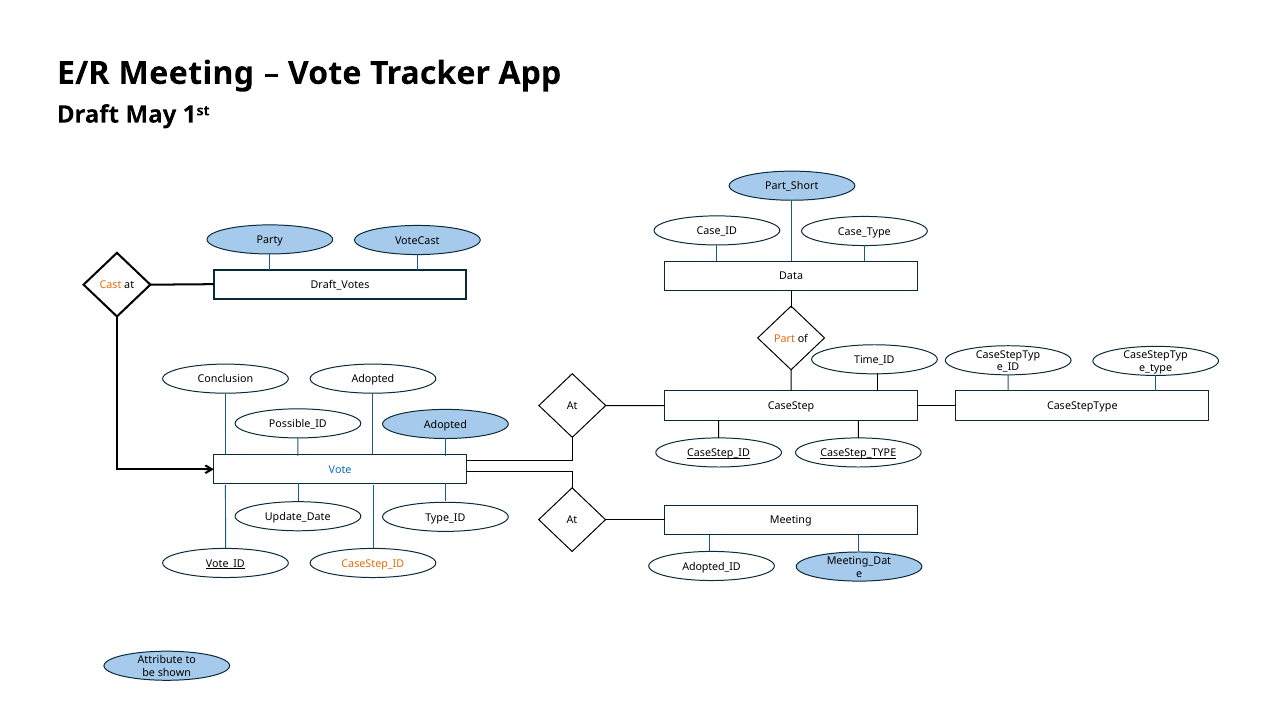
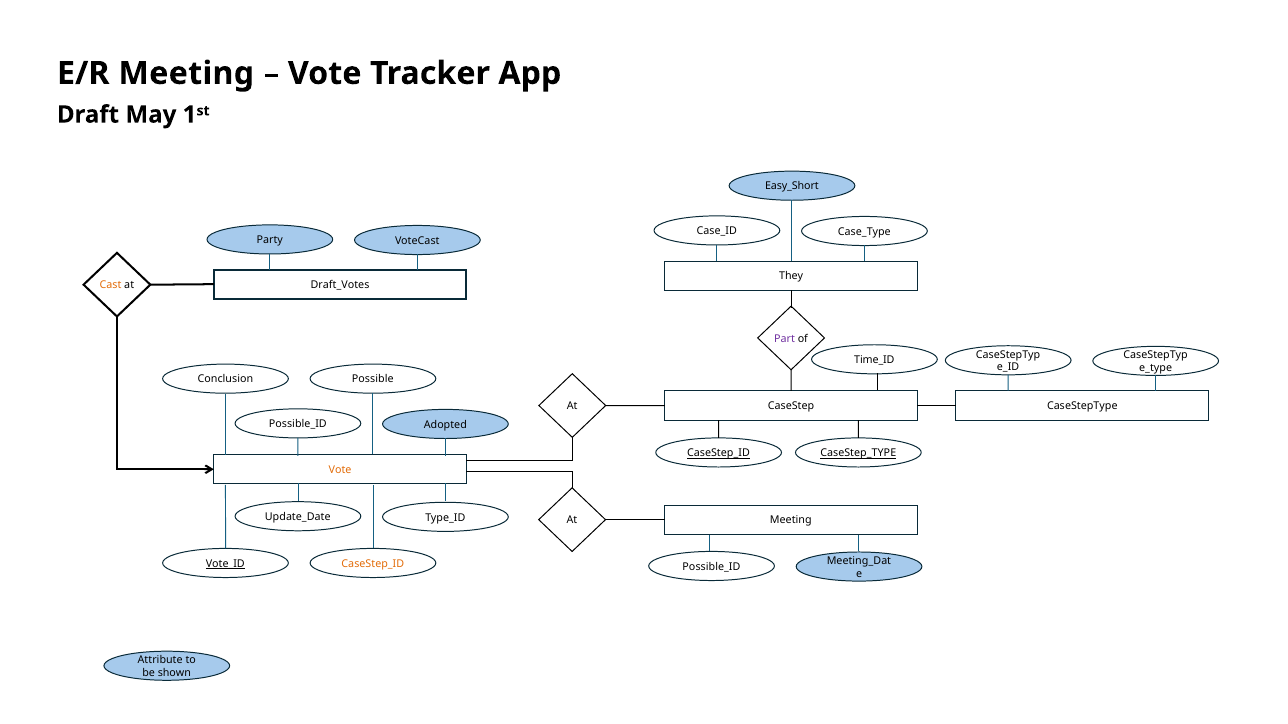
Part_Short: Part_Short -> Easy_Short (792, 187)
Data: Data -> They (791, 277)
Part colour: orange -> purple (785, 339)
Adopted: Adopted -> Possible (373, 380)
Vote colour: blue -> orange (340, 470)
Adopted_ID: Adopted_ID -> Possible_ID (711, 567)
